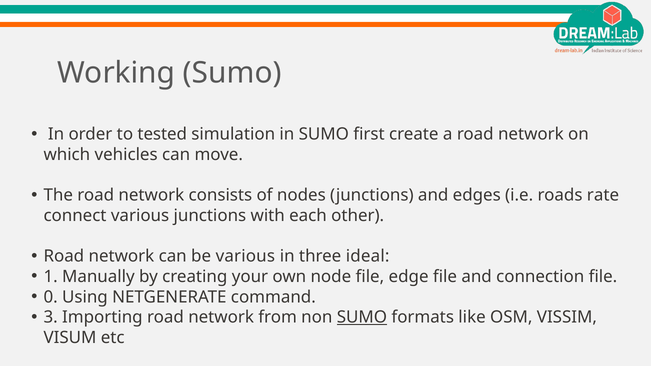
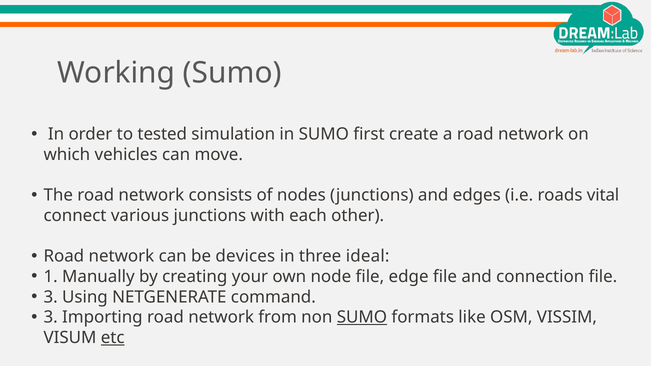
rate: rate -> vital (603, 195)
be various: various -> devices (245, 256)
0: 0 -> 3 (51, 297)
etc underline: none -> present (113, 338)
